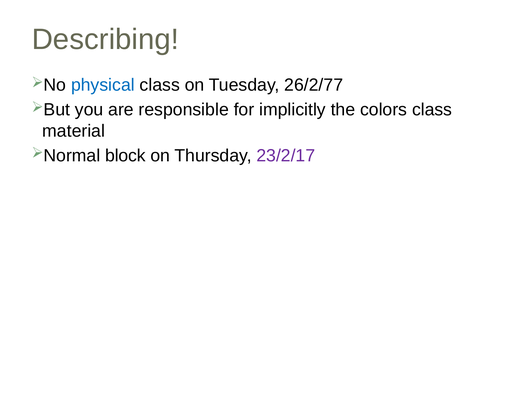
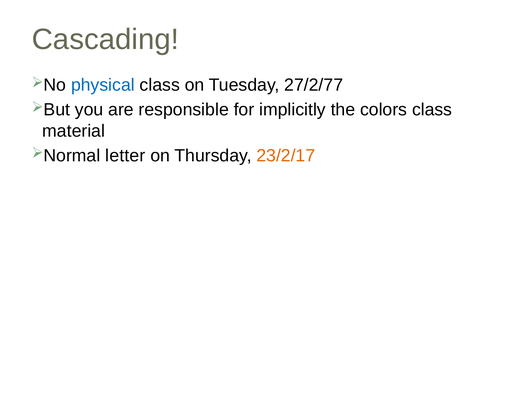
Describing: Describing -> Cascading (105, 40)
26/2/77: 26/2/77 -> 27/2/77 (314, 85)
block: block -> letter (125, 156)
23/2/17 colour: purple -> orange (286, 156)
